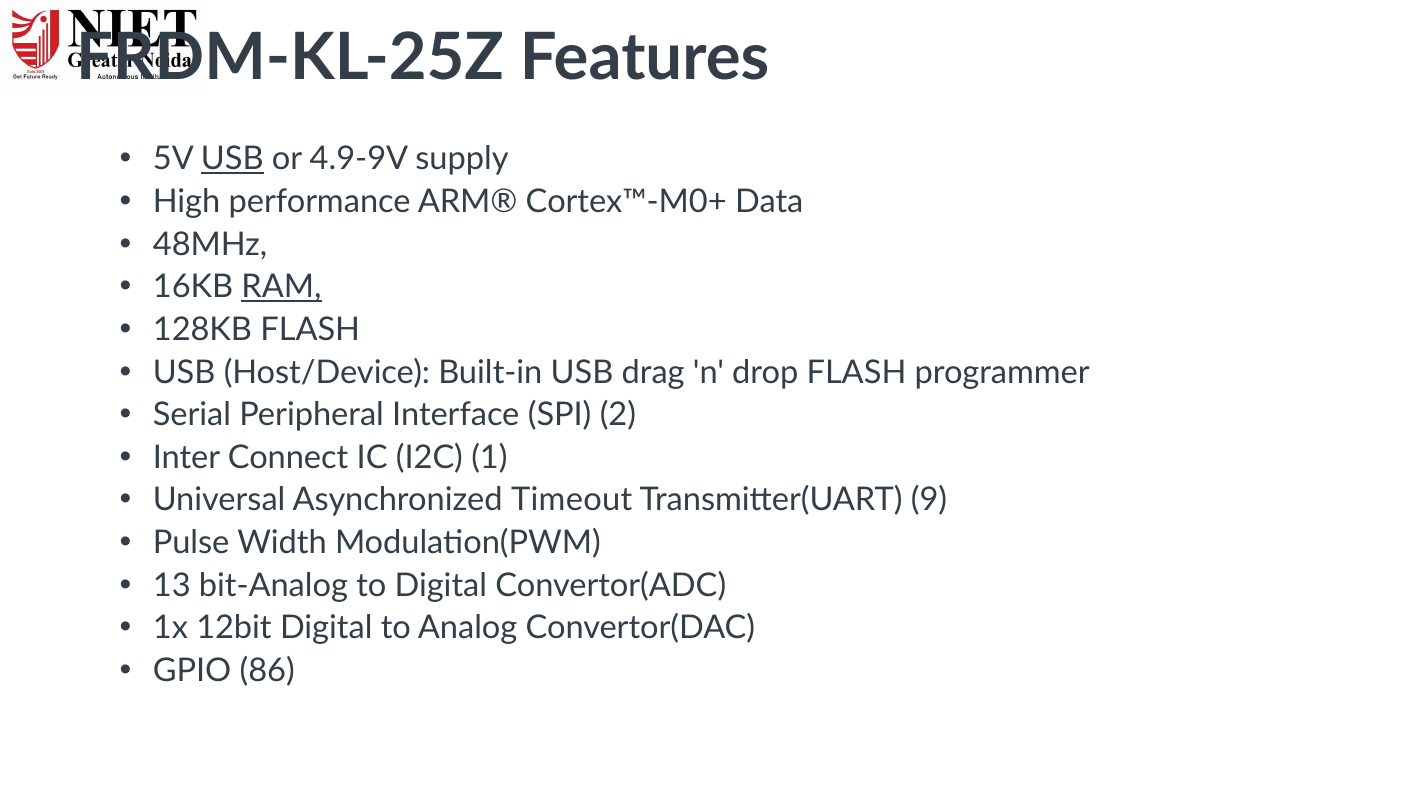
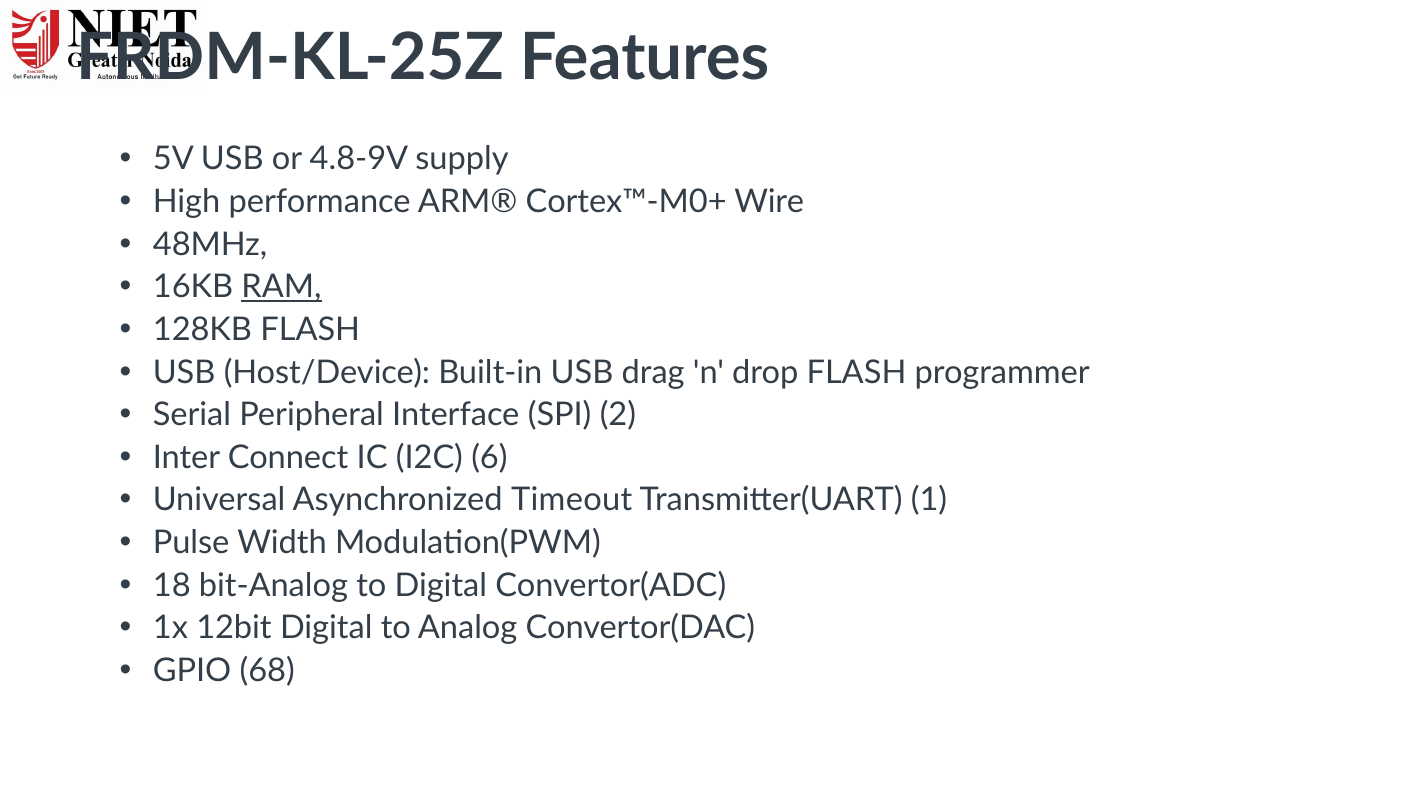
USB underline: present -> none (232, 159)
4.9-9V: 4.9-9V -> 4.8-9V (359, 159)
Data: Data -> Wire (769, 202)
1: 1 -> 6 (489, 457)
9: 9 -> 1 (929, 500)
13: 13 -> 18 (172, 585)
86: 86 -> 68 (267, 670)
